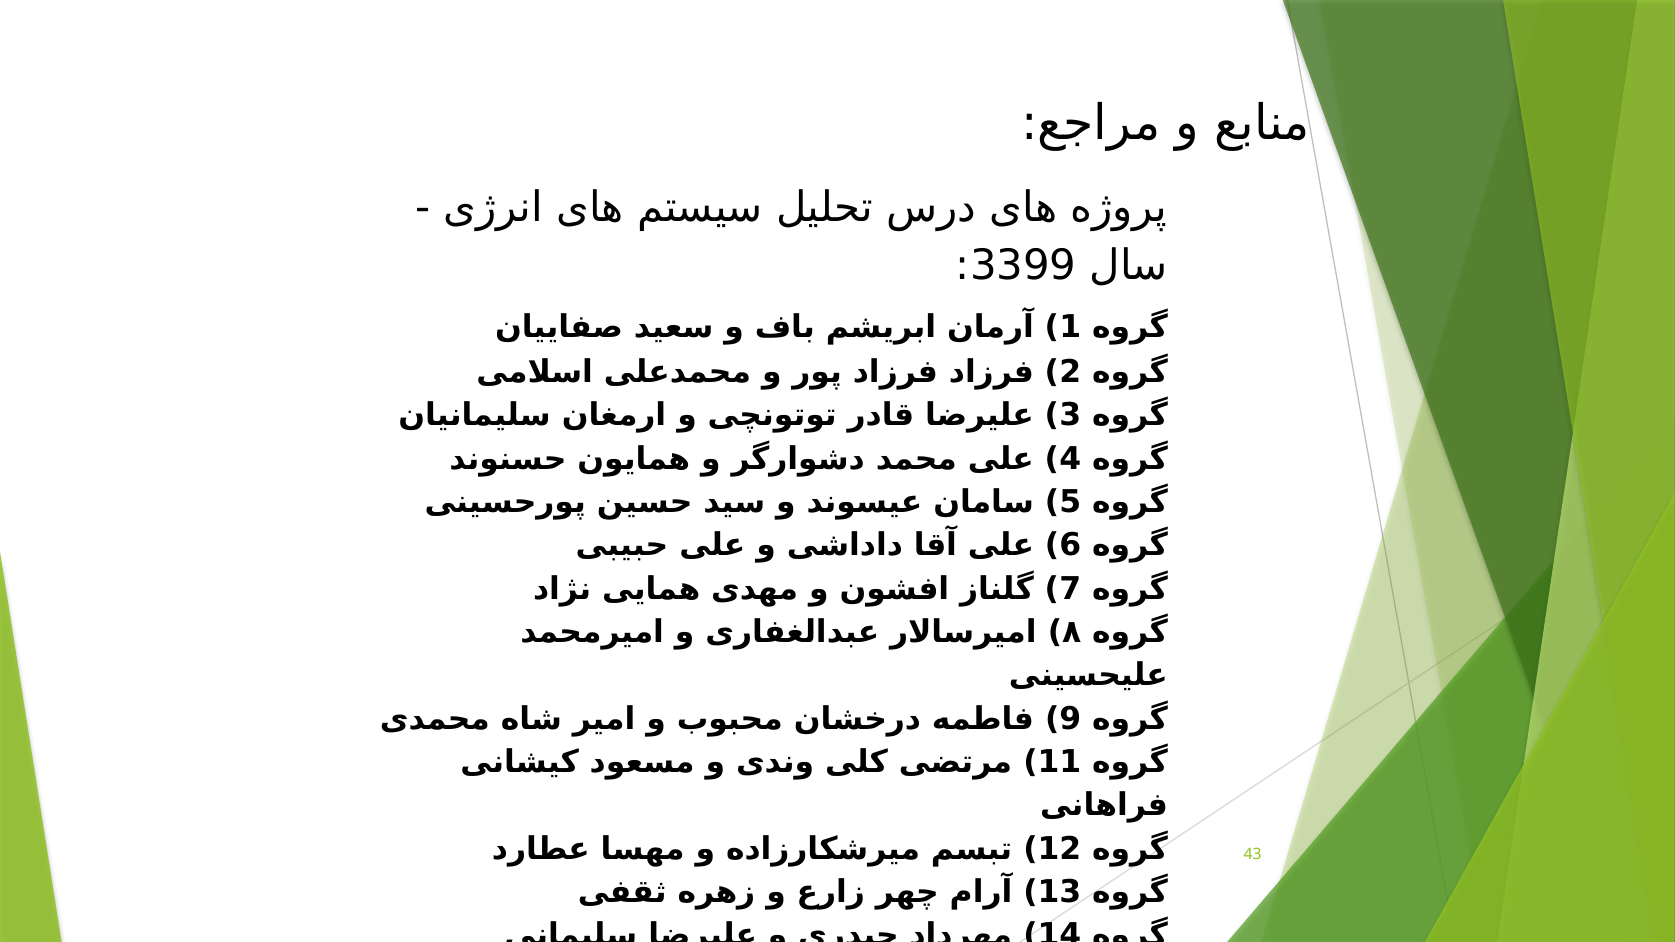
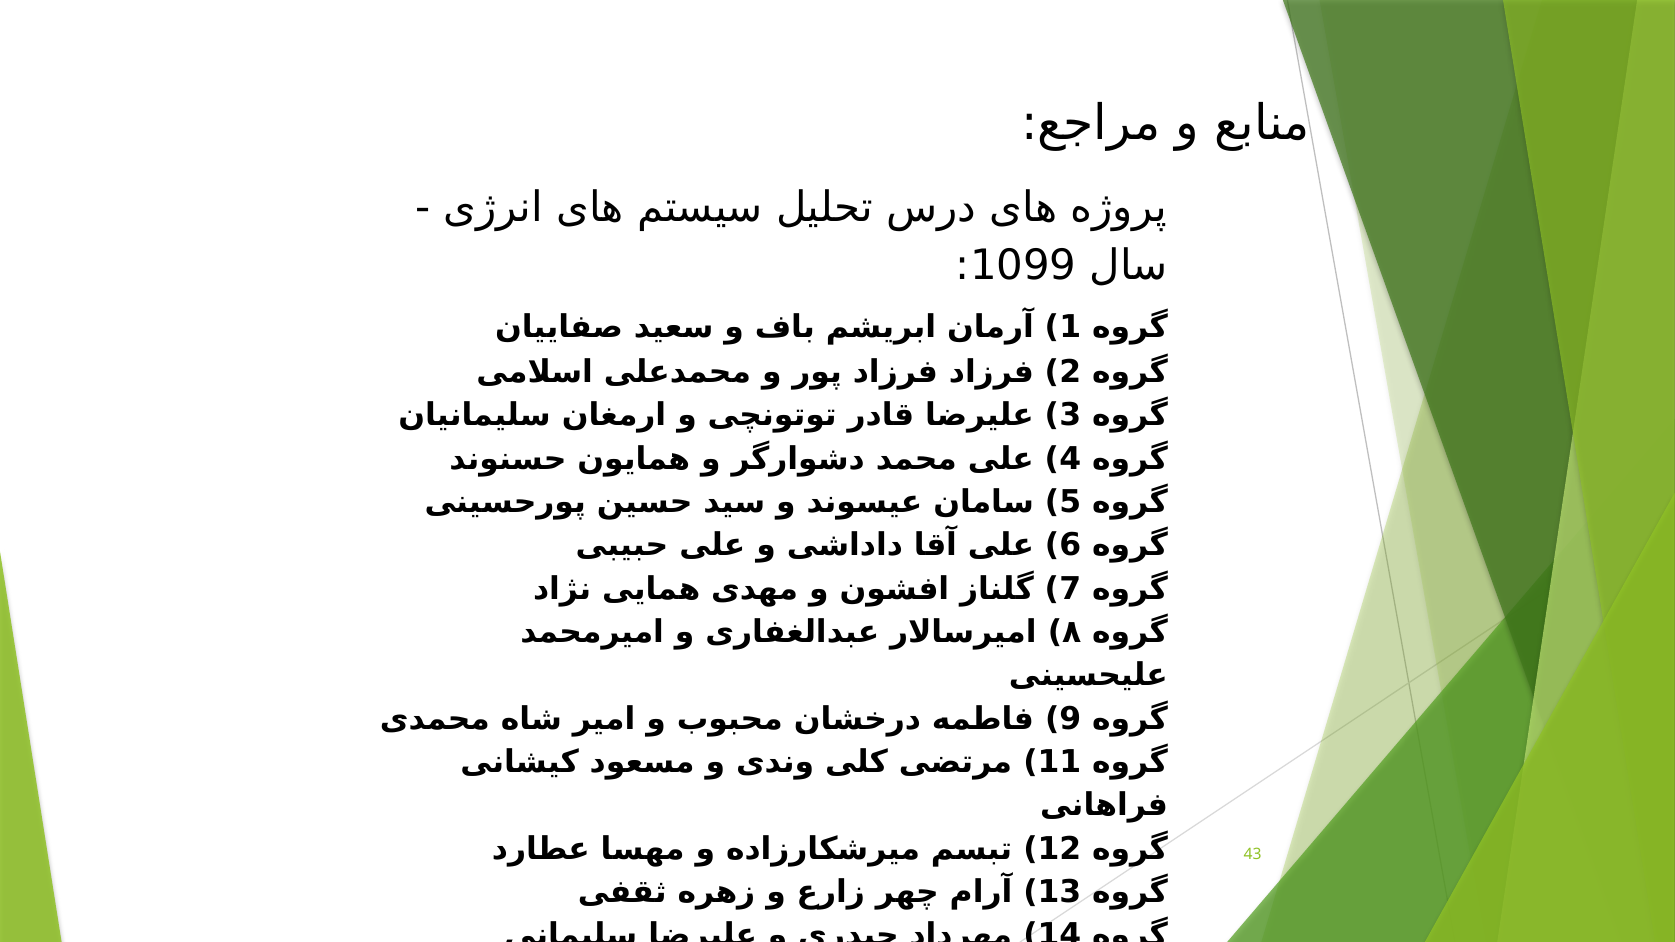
3399: 3399 -> 1099 (1023, 266)
